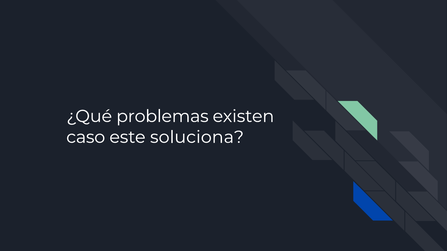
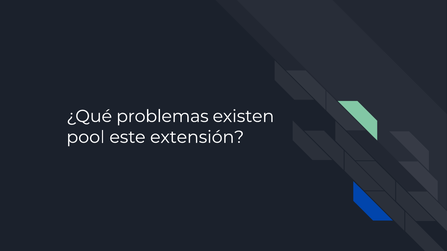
caso: caso -> pool (86, 137)
soluciona: soluciona -> extensión (197, 137)
